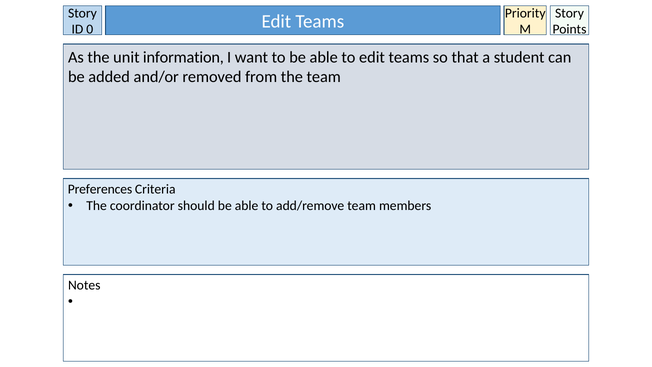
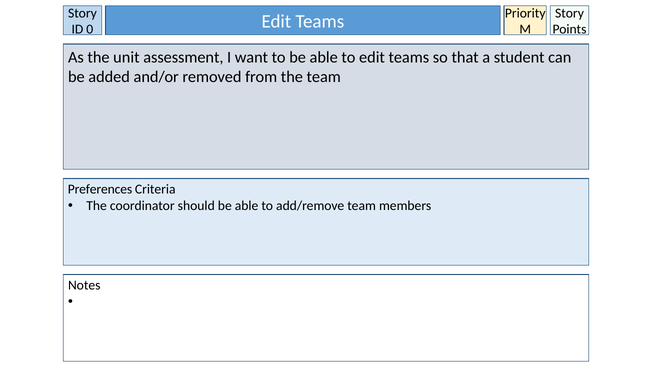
information: information -> assessment (183, 57)
